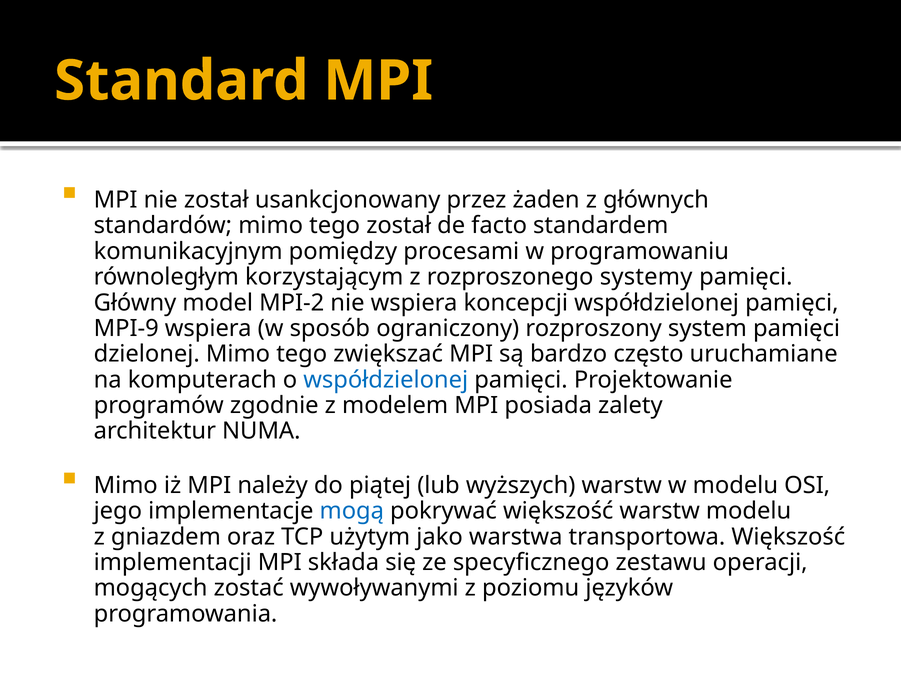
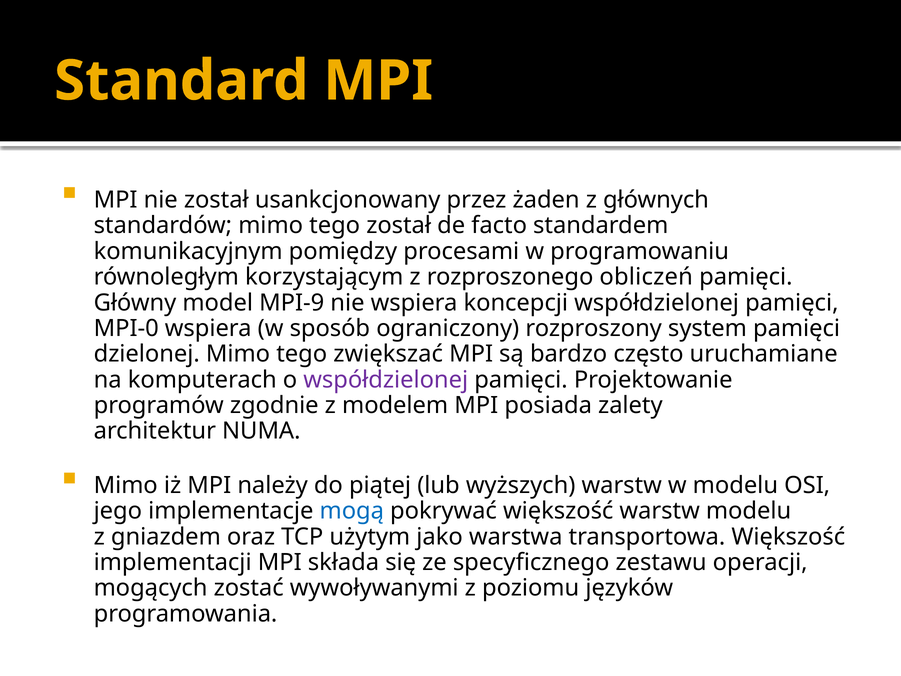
systemy: systemy -> obliczeń (646, 277)
MPI-2: MPI-2 -> MPI-9 (292, 303)
MPI-9: MPI-9 -> MPI-0 (126, 328)
współdzielonej colour: blue -> purple (386, 380)
